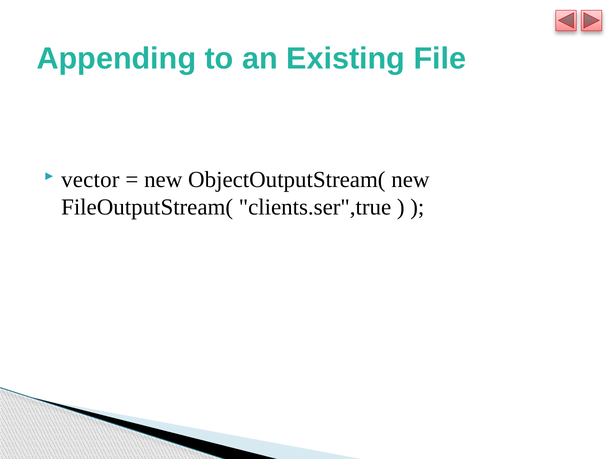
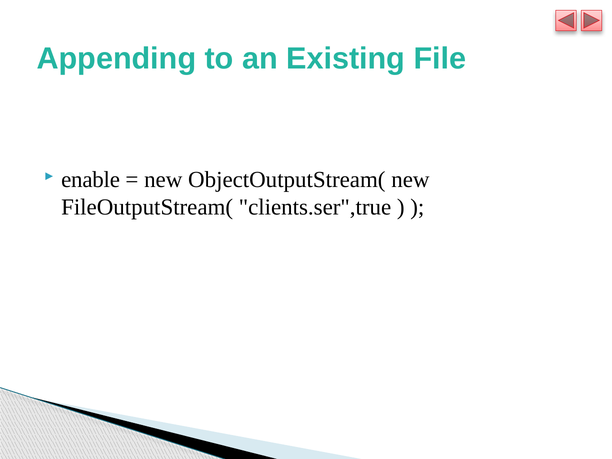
vector: vector -> enable (91, 179)
